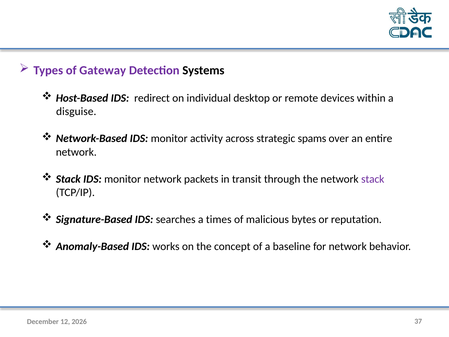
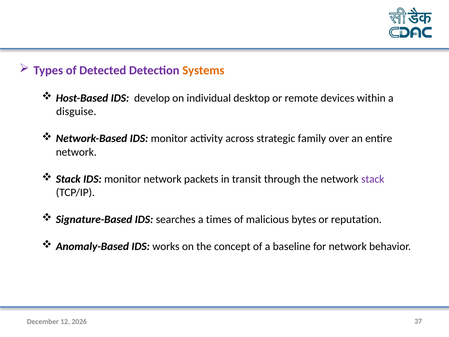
Gateway: Gateway -> Detected (103, 70)
Systems colour: black -> orange (203, 70)
redirect: redirect -> develop (152, 98)
spams: spams -> family (312, 138)
